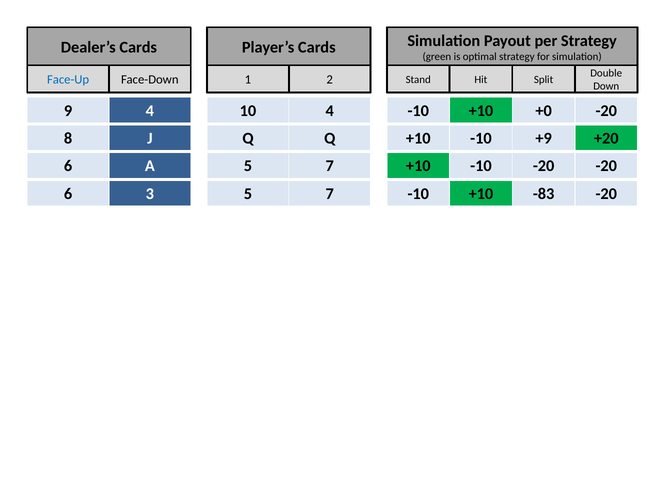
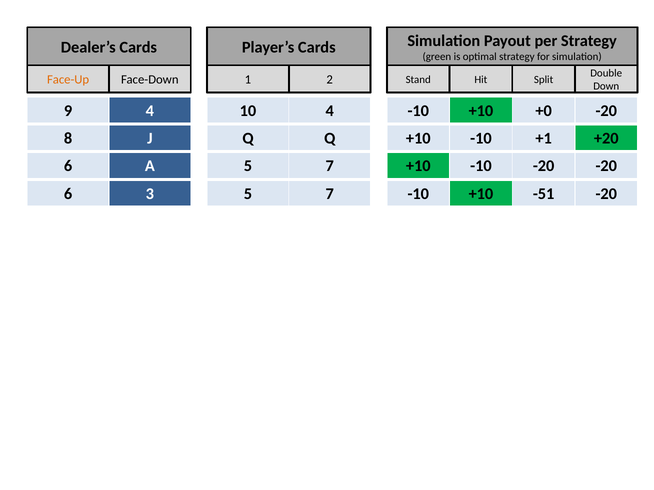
Face-Up colour: blue -> orange (68, 80)
+9: +9 -> +1 (544, 139)
-83: -83 -> -51 (544, 194)
